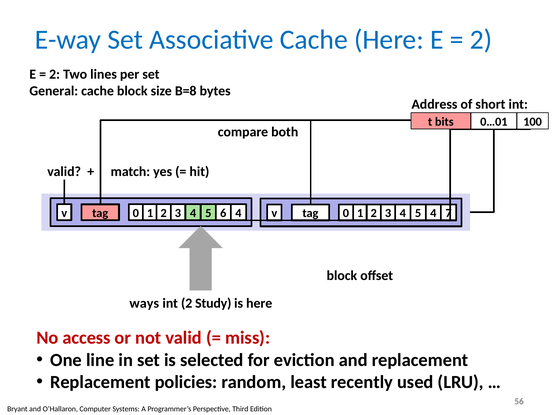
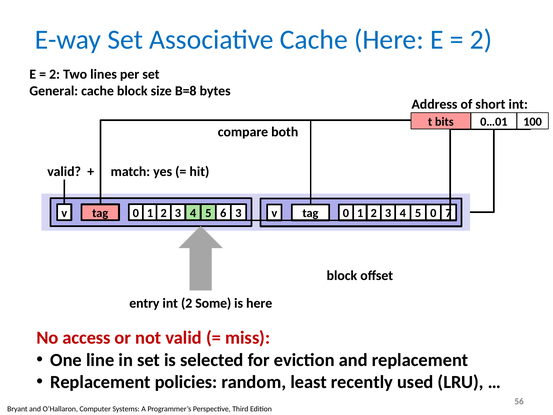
2 4: 4 -> 3 (238, 213)
3 4: 4 -> 0 (433, 213)
ways: ways -> entry (144, 303)
Study: Study -> Some (213, 303)
